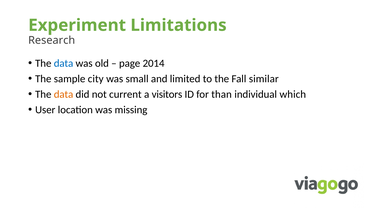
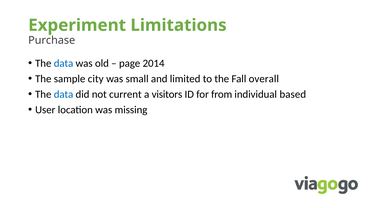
Research: Research -> Purchase (52, 40)
similar: similar -> overall (264, 79)
data colour: orange -> blue (64, 94)
than: than -> from (222, 94)
which: which -> based (293, 94)
